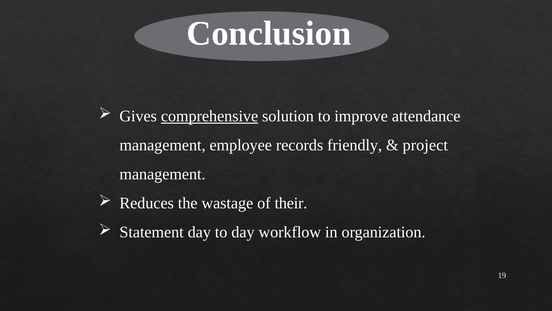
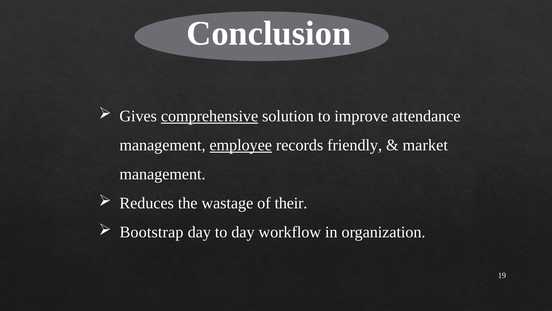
employee underline: none -> present (241, 145)
project: project -> market (425, 145)
Statement: Statement -> Bootstrap (152, 232)
